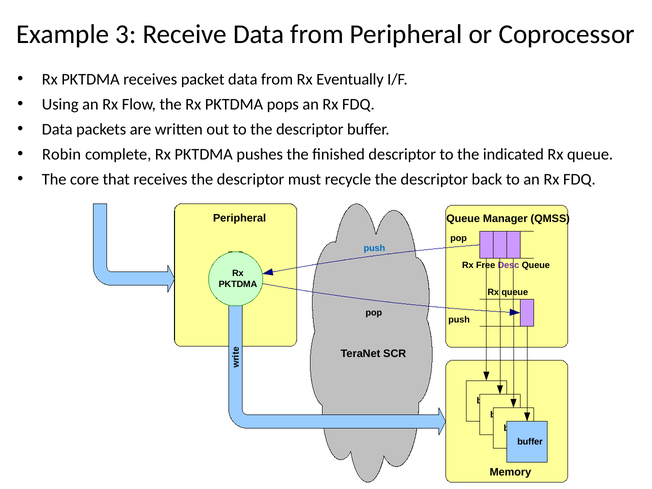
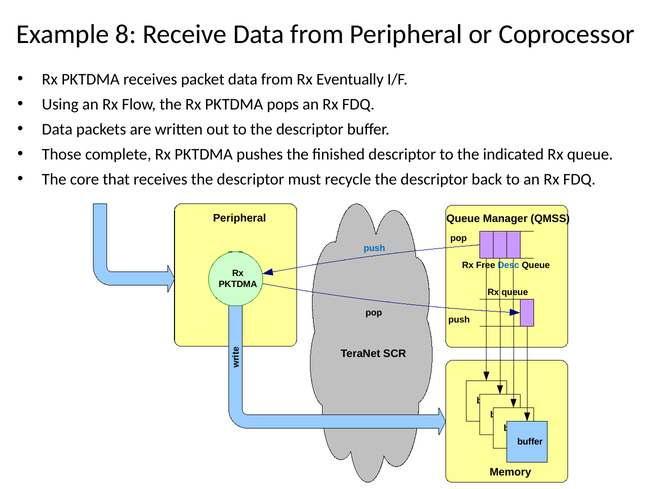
3: 3 -> 8 (126, 34)
Robin: Robin -> Those (62, 154)
Desc colour: purple -> blue (508, 265)
